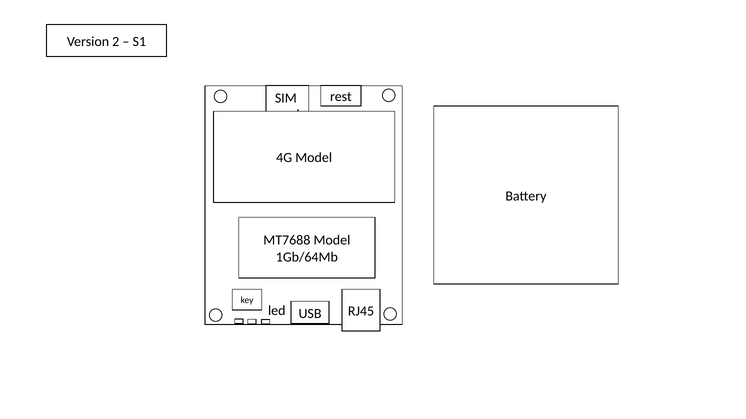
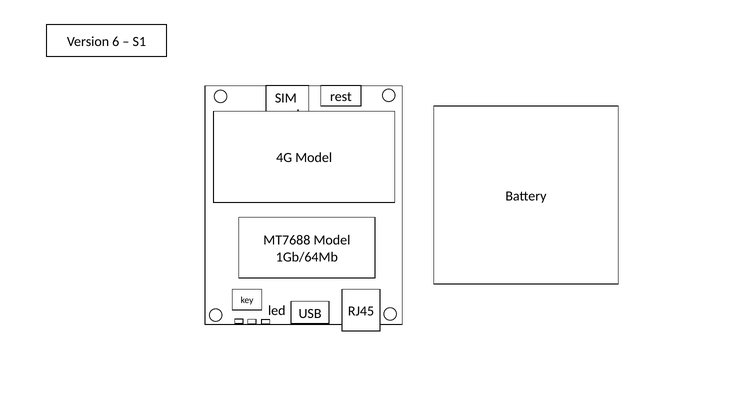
2: 2 -> 6 (116, 42)
